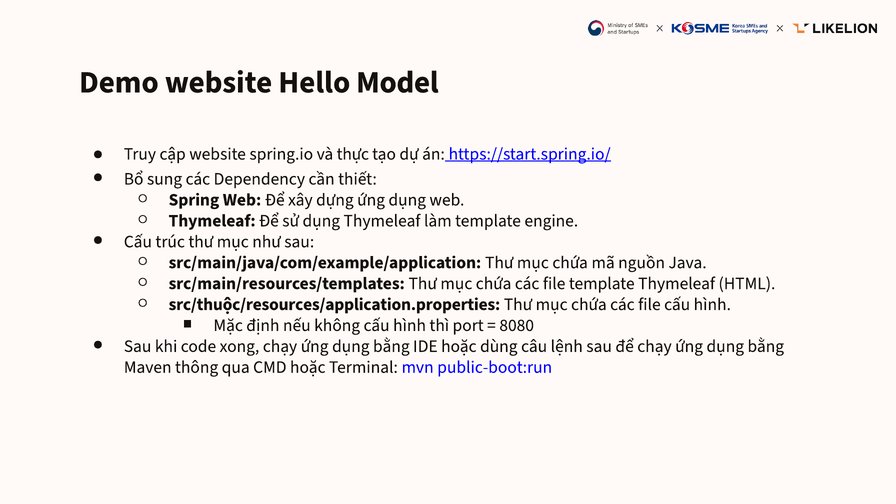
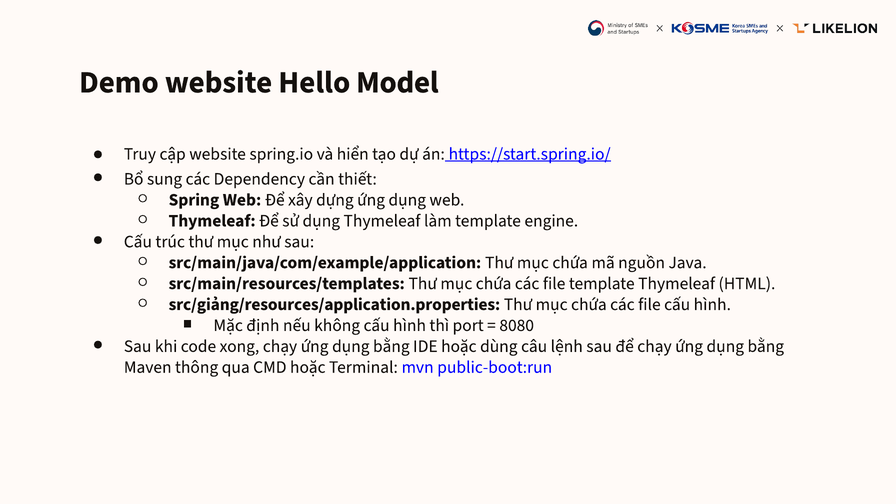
thực: thực -> hiển (353, 154)
src/thuộc/resources/application.properties: src/thuộc/resources/application.properties -> src/giảng/resources/application.properties (334, 304)
